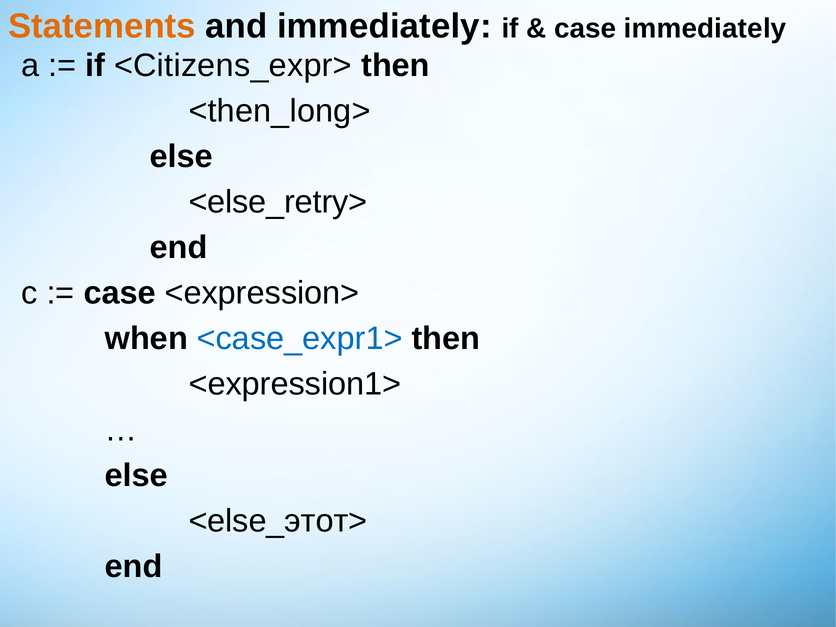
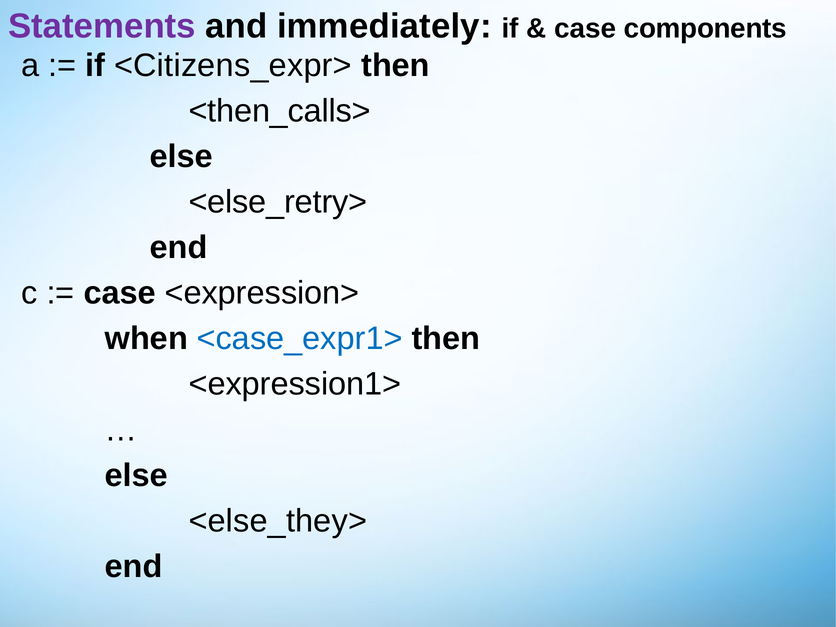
Statements colour: orange -> purple (102, 26)
case immediately: immediately -> components (705, 29)
<then_long>: <then_long> -> <then_calls> (280, 111)
<else_этот>: <else_этот> -> <else_they> (278, 521)
